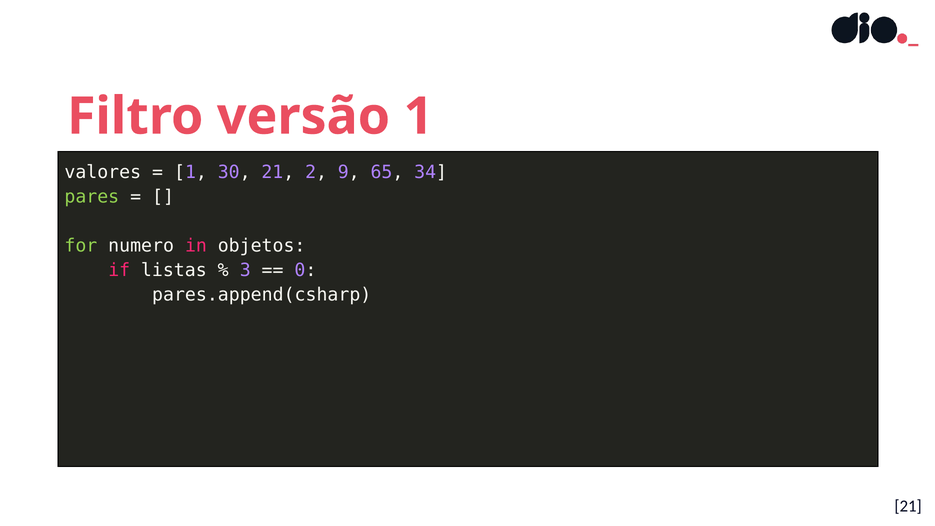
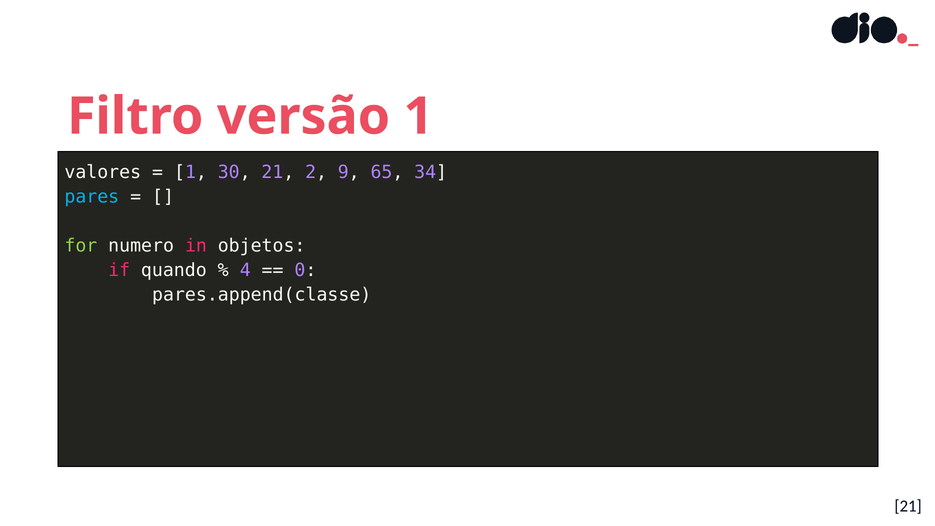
pares colour: light green -> light blue (92, 197)
listas: listas -> quando (174, 270)
3: 3 -> 4 (245, 270)
pares.append(csharp: pares.append(csharp -> pares.append(classe (262, 295)
